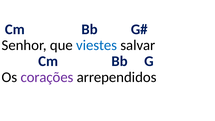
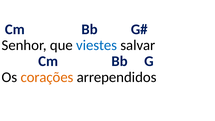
corações colour: purple -> orange (47, 77)
